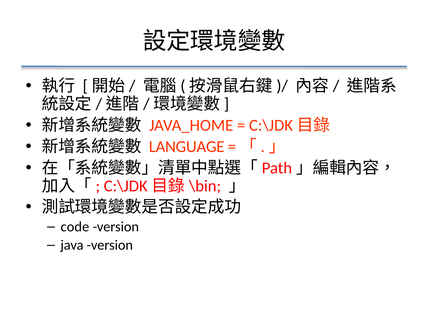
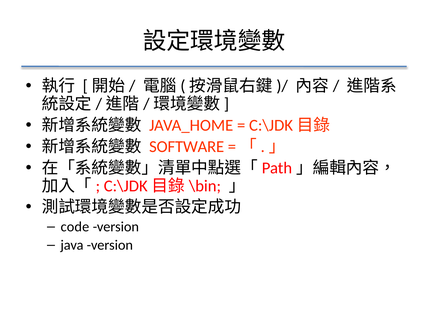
LANGUAGE: LANGUAGE -> SOFTWARE (187, 147)
